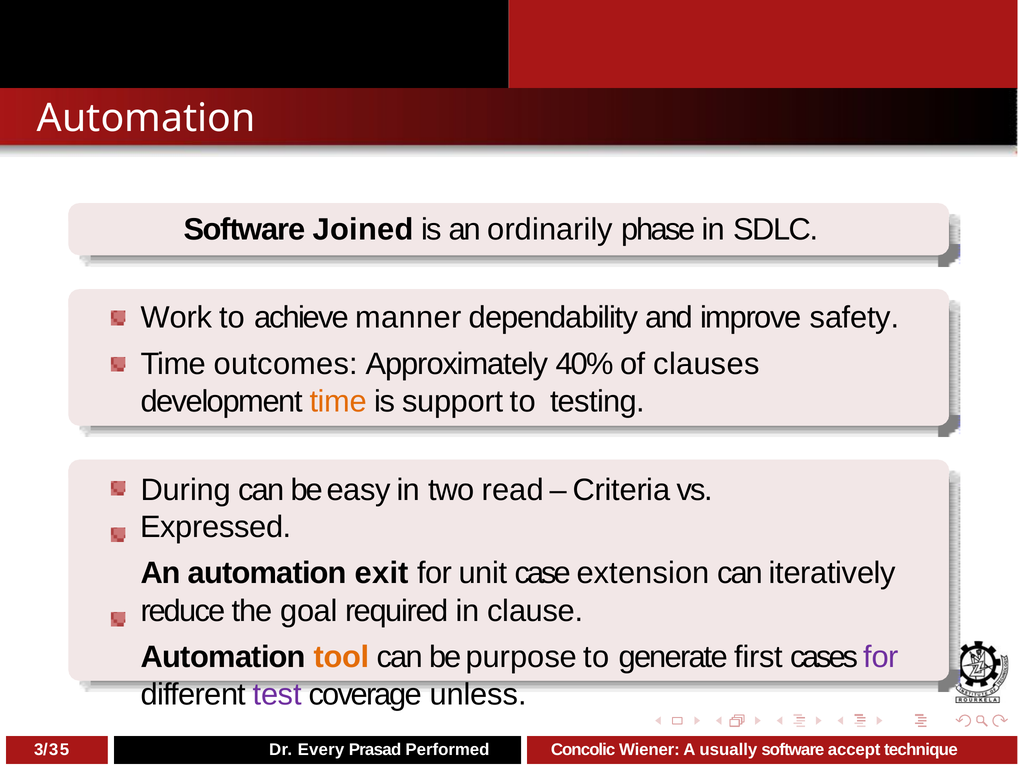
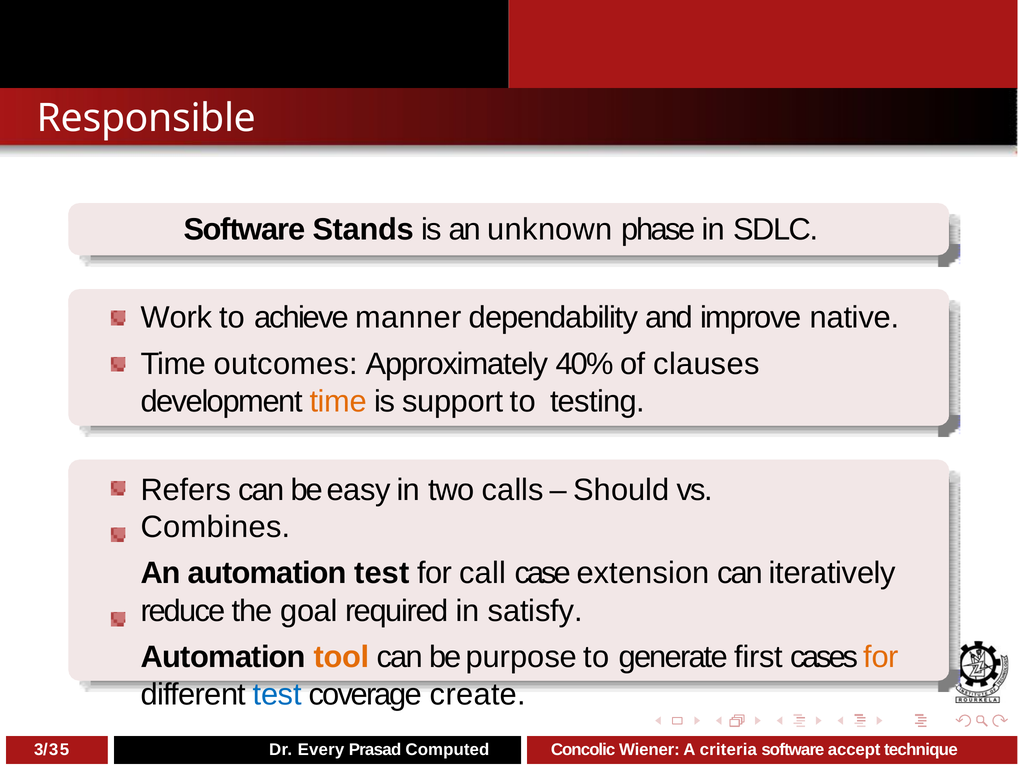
Automation: Automation -> Responsible (146, 118)
Joined: Joined -> Stands (363, 229)
ordinarily: ordinarily -> unknown (550, 229)
safety: safety -> native (855, 317)
During: During -> Refers (186, 489)
read: read -> calls (513, 489)
Criteria: Criteria -> Should (621, 489)
Expressed: Expressed -> Combines (216, 526)
automation exit: exit -> test (382, 573)
unit: unit -> call (483, 573)
clause: clause -> satisfy (535, 610)
for colour: purple -> orange (881, 656)
test colour: purple -> blue (277, 694)
unless: unless -> create (478, 694)
Performed: Performed -> Computed (447, 749)
usually: usually -> criteria (728, 749)
